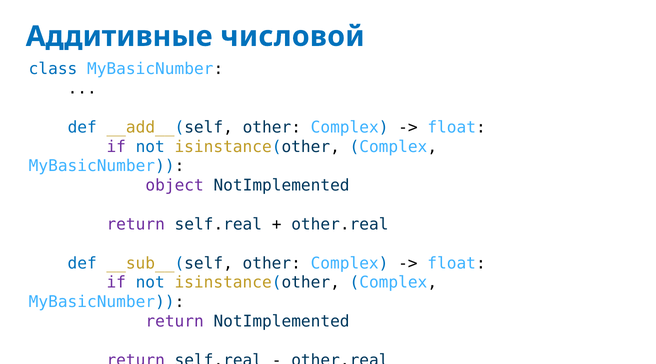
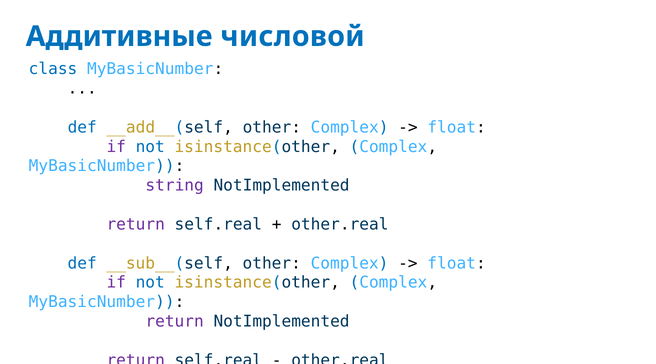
object: object -> string (175, 185)
